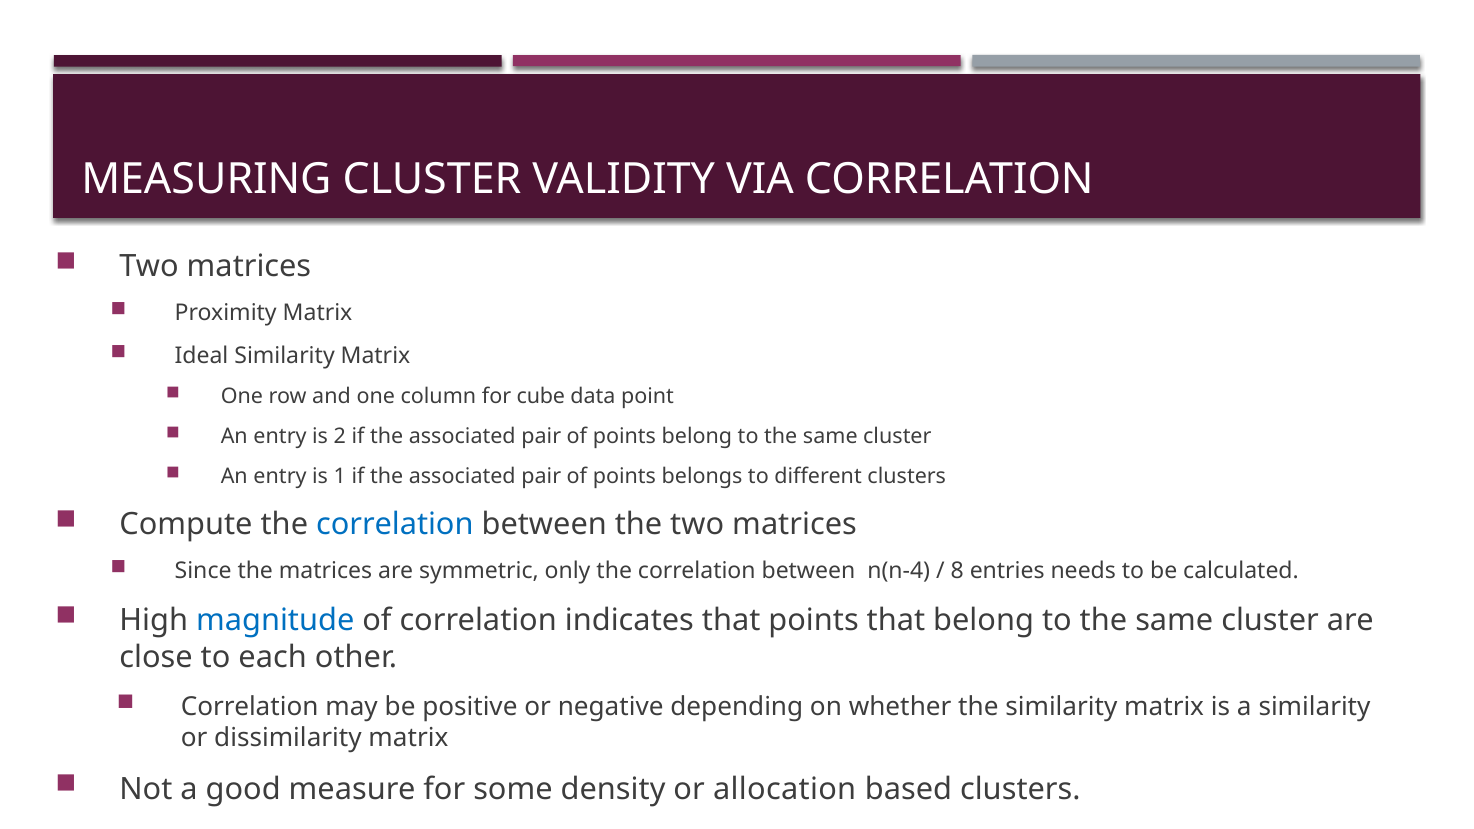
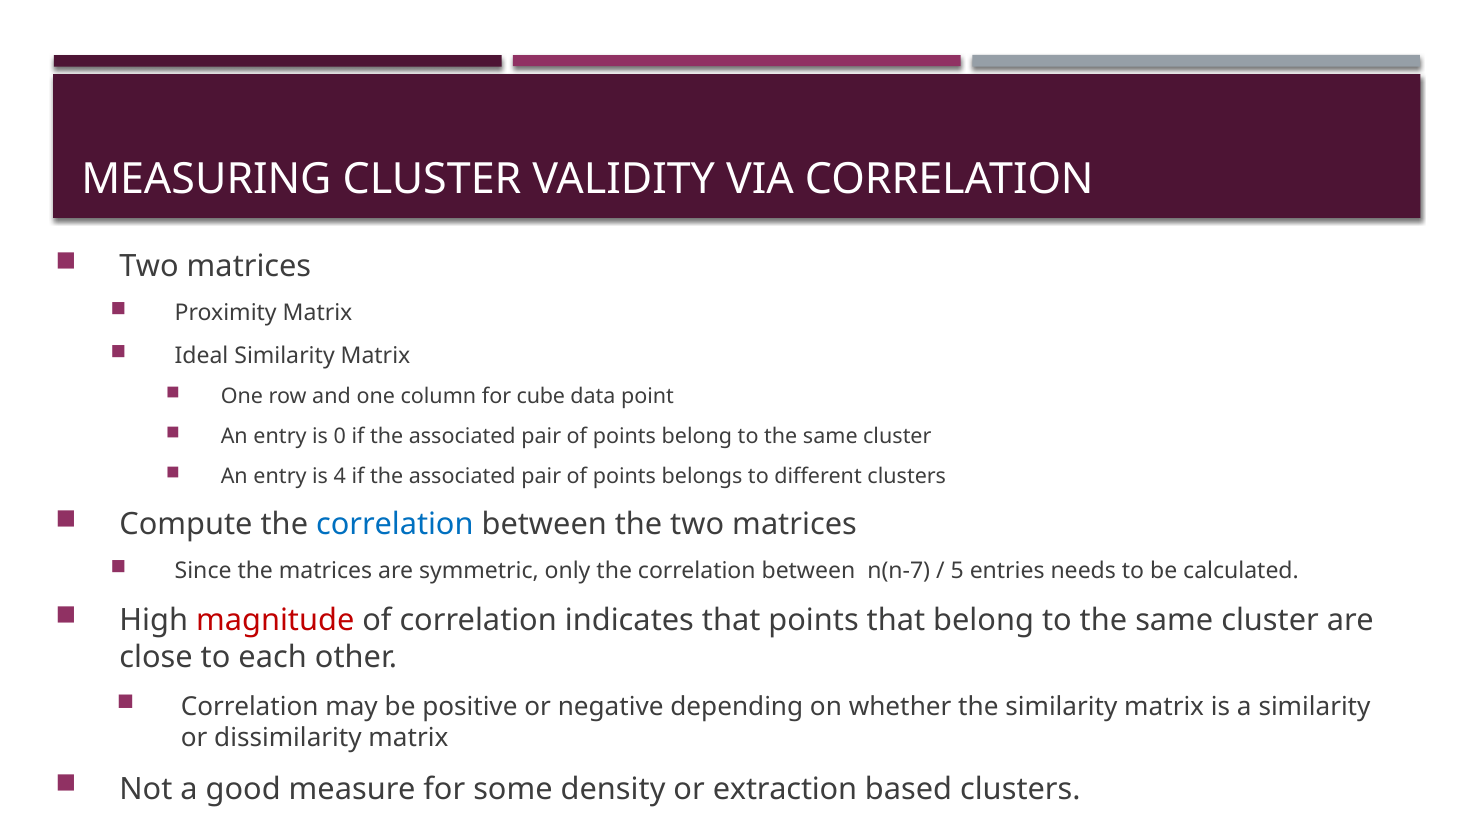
2: 2 -> 0 (340, 436)
1: 1 -> 4 (340, 476)
n(n-4: n(n-4 -> n(n-7 (899, 571)
8: 8 -> 5 (957, 571)
magnitude colour: blue -> red (275, 621)
allocation: allocation -> extraction (785, 789)
